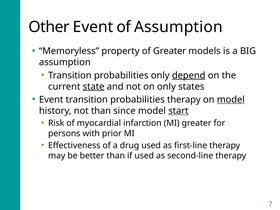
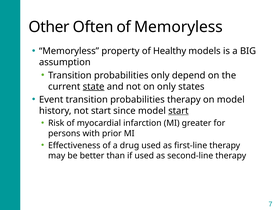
Other Event: Event -> Often (93, 27)
of Assumption: Assumption -> Memoryless (178, 27)
of Greater: Greater -> Healthy (170, 51)
depend underline: present -> none (189, 75)
model underline: present -> none (231, 100)
not than: than -> start (101, 111)
